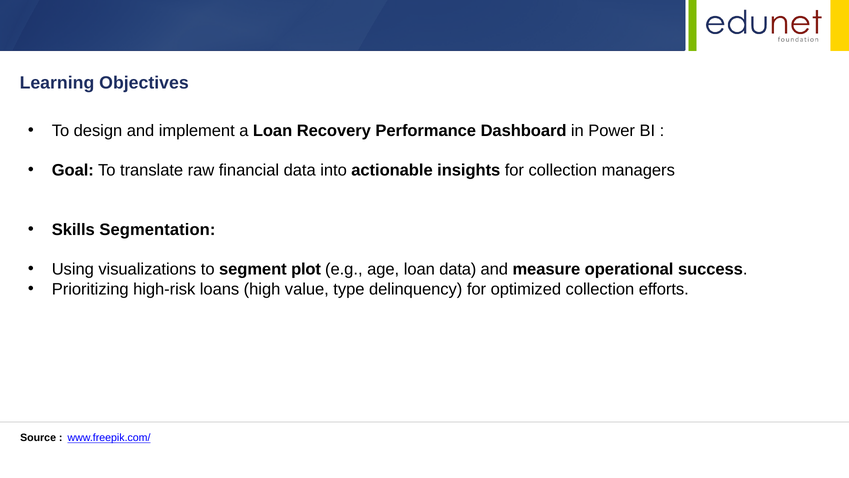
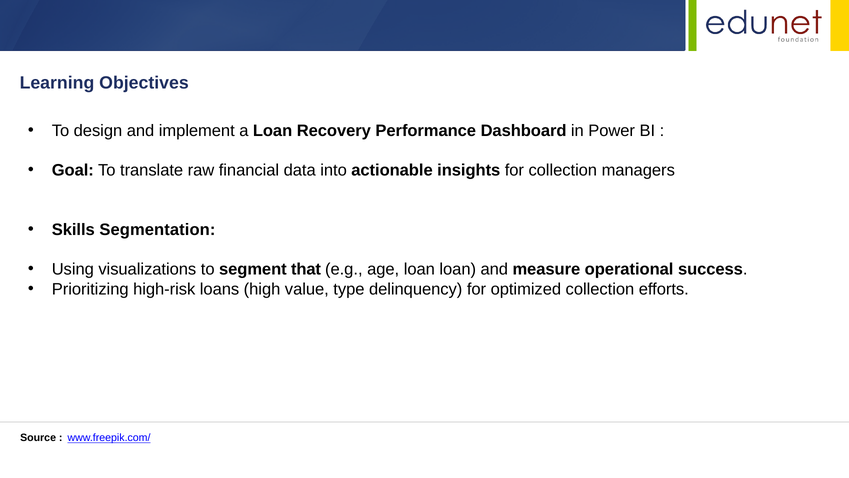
plot: plot -> that (306, 269)
loan data: data -> loan (458, 269)
